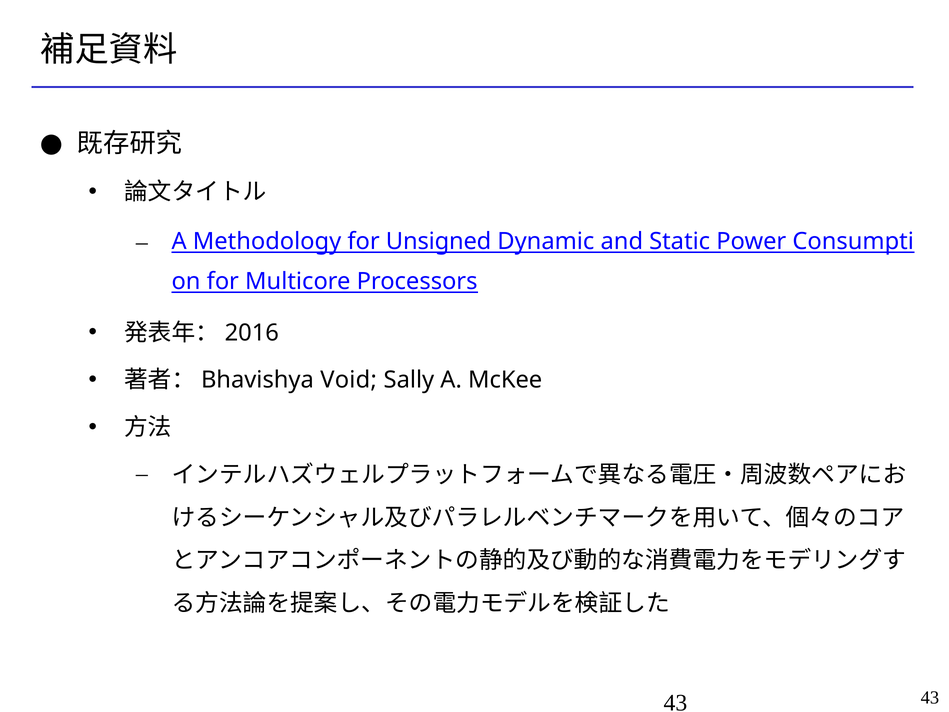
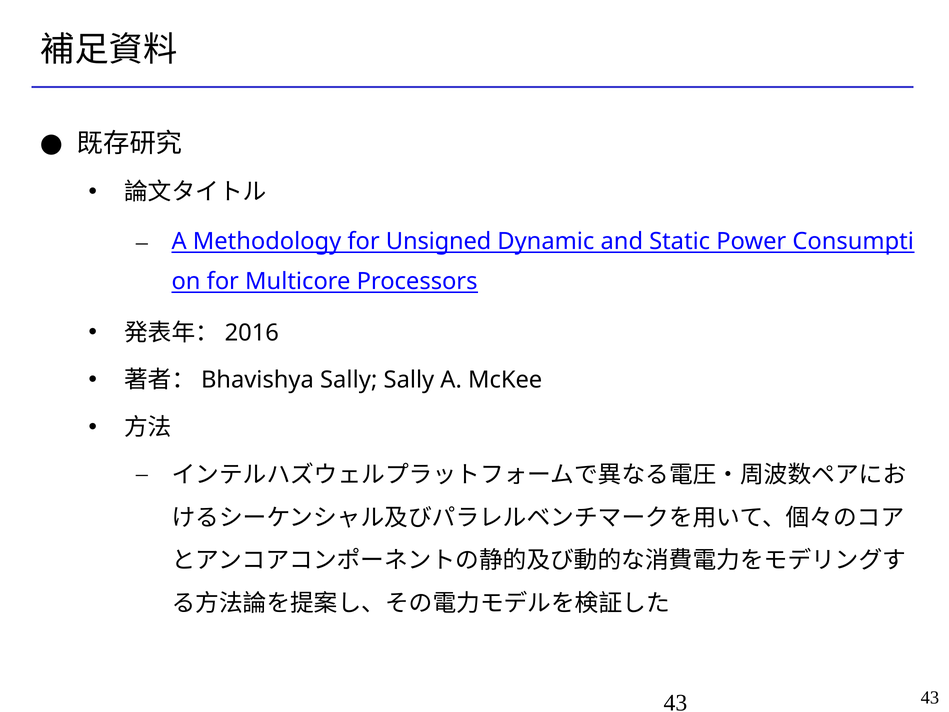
Void: Void -> Sally (349, 380)
